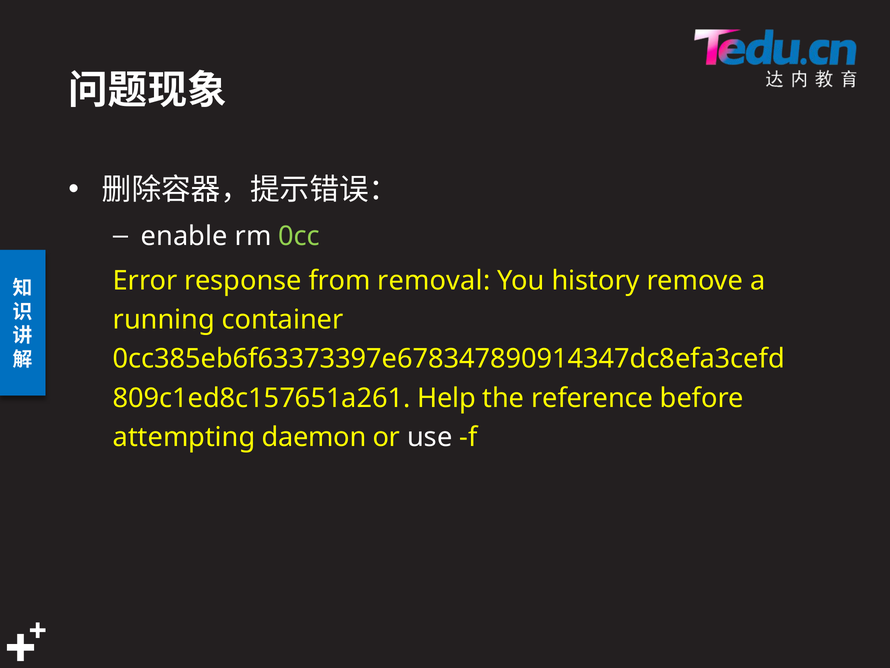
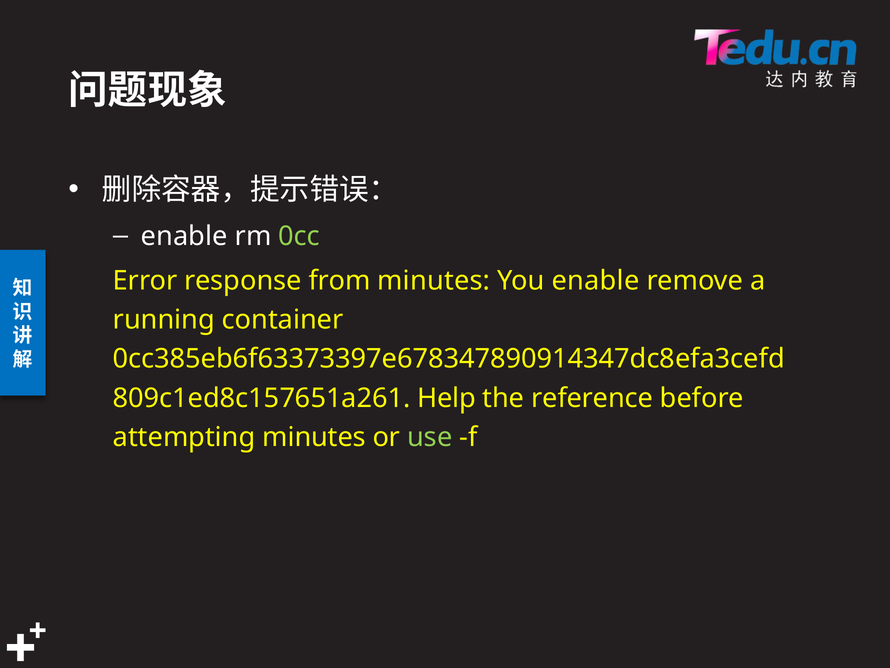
from removal: removal -> minutes (434, 280)
You history: history -> enable (596, 280)
attempting daemon: daemon -> minutes (314, 437)
use colour: white -> light green (430, 437)
